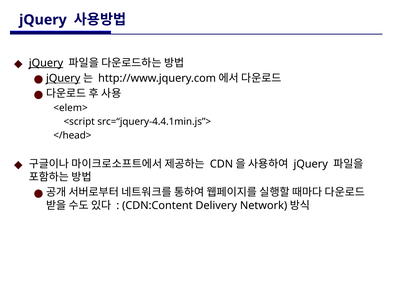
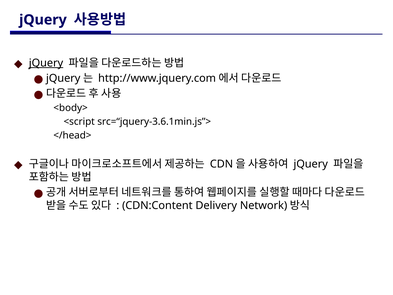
jQuery underline: present -> none (63, 78)
<elem>: <elem> -> <body> (71, 108)
src=“jquery-4.4.1min.js”>: src=“jquery-4.4.1min.js”> -> src=“jquery-3.6.1min.js”> (154, 122)
